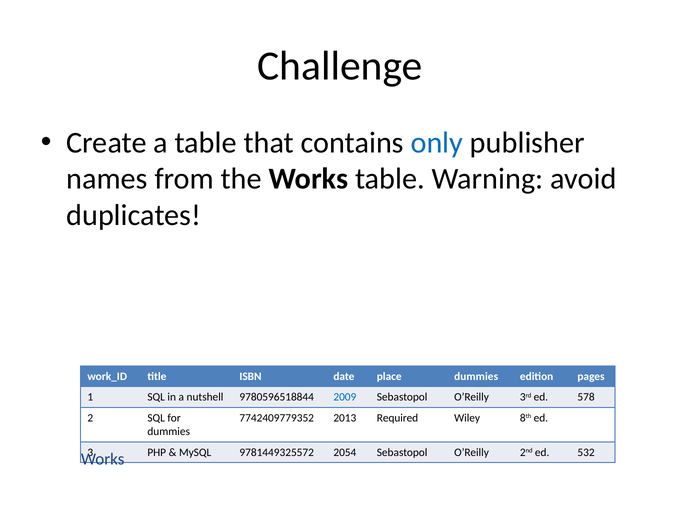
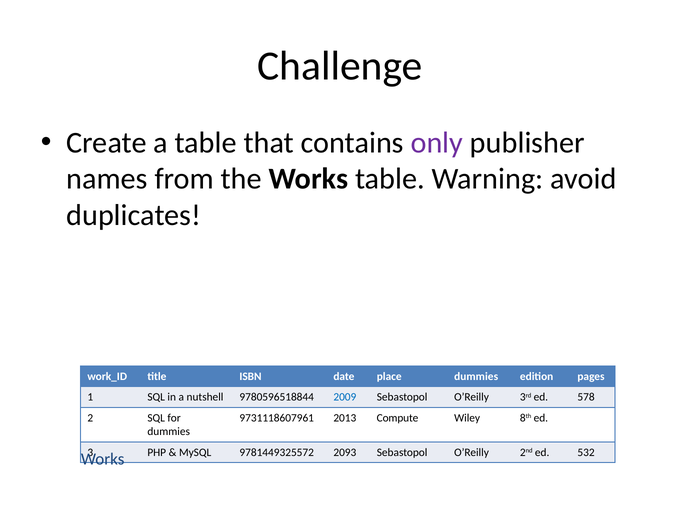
only colour: blue -> purple (437, 143)
7742409779352: 7742409779352 -> 9731118607961 (277, 418)
Required: Required -> Compute (398, 418)
2054: 2054 -> 2093 (345, 452)
